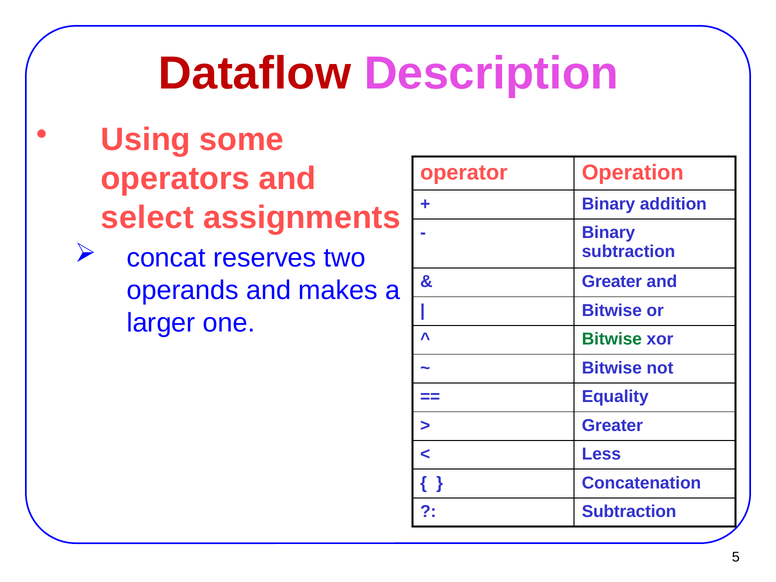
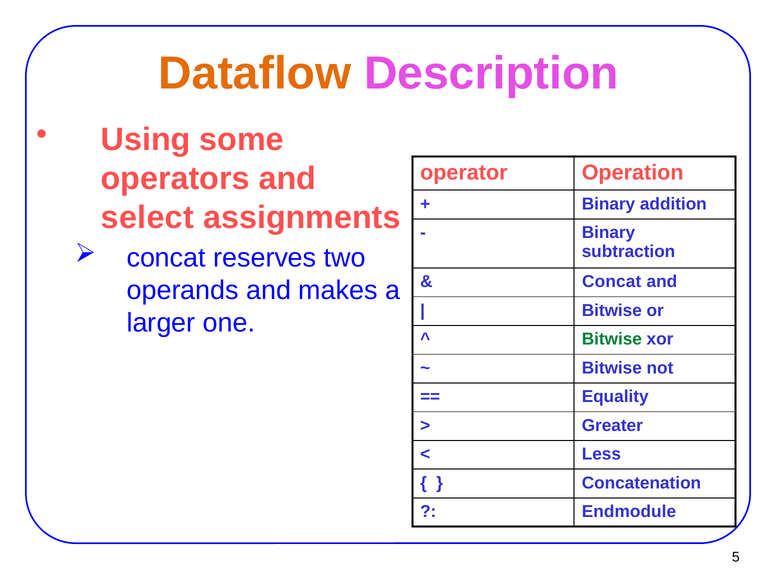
Dataflow colour: red -> orange (255, 74)
Greater: Greater -> Concat (612, 282)
Subtraction: Subtraction -> Endmodule (629, 512)
